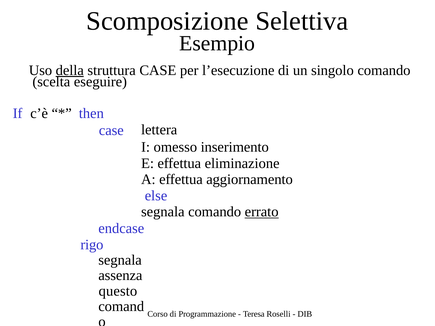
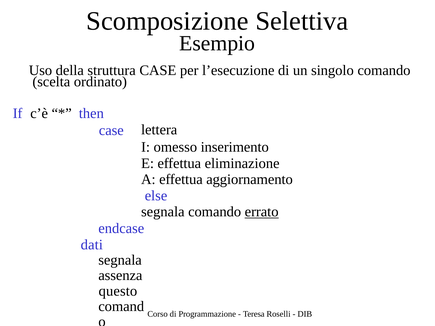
della underline: present -> none (70, 70)
eseguire: eseguire -> ordinato (100, 82)
rigo: rigo -> dati (92, 245)
